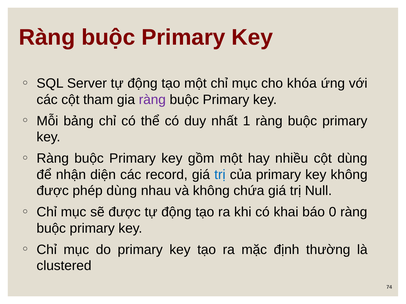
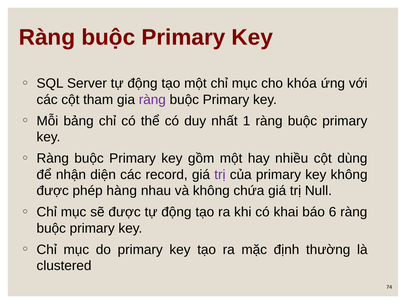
trị colour: blue -> purple (220, 175)
phép dùng: dùng -> hàng (122, 191)
0: 0 -> 6 (333, 212)
